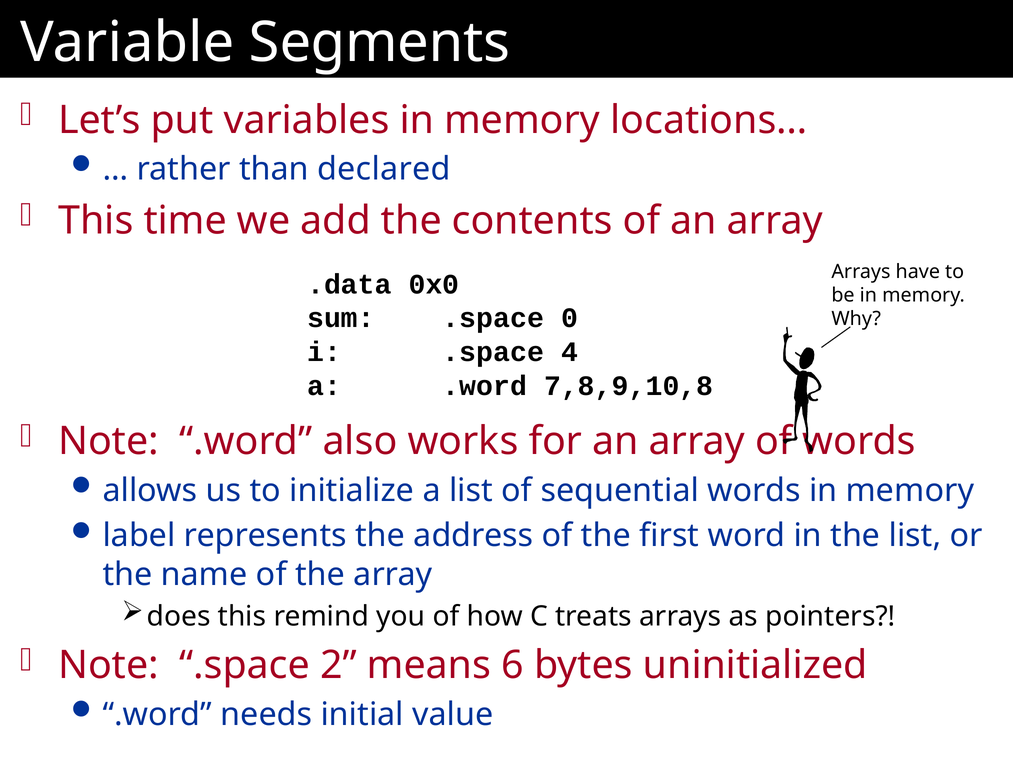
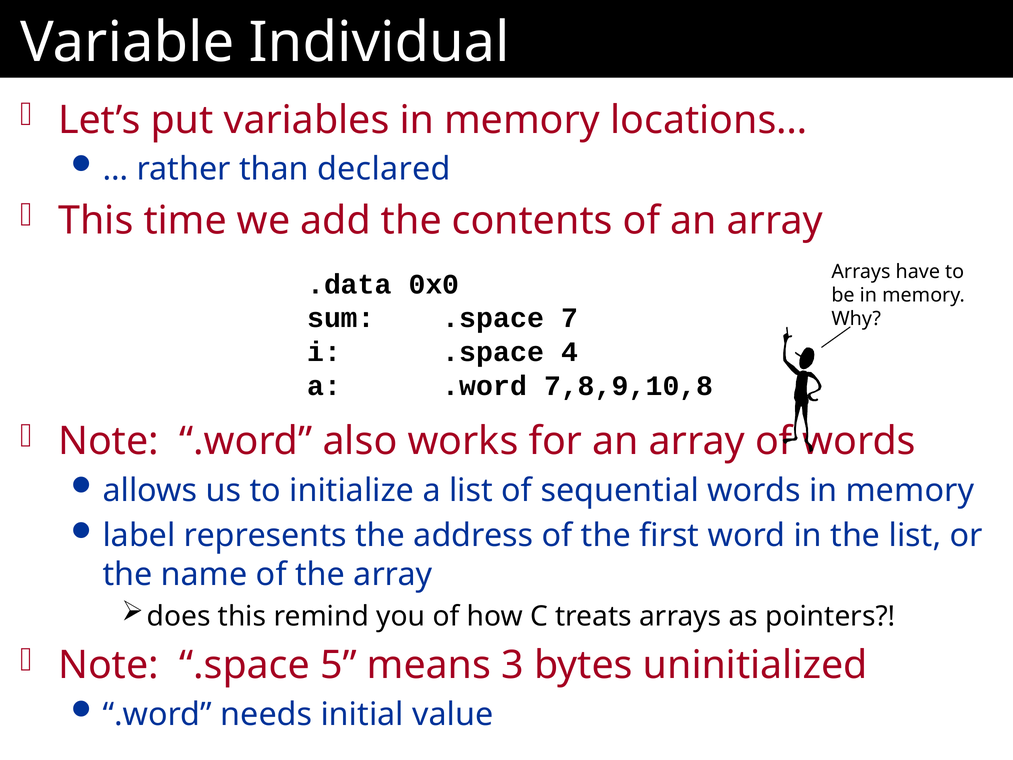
Segments: Segments -> Individual (379, 43)
0: 0 -> 7 (569, 318)
2: 2 -> 5 (338, 665)
6: 6 -> 3 (513, 665)
